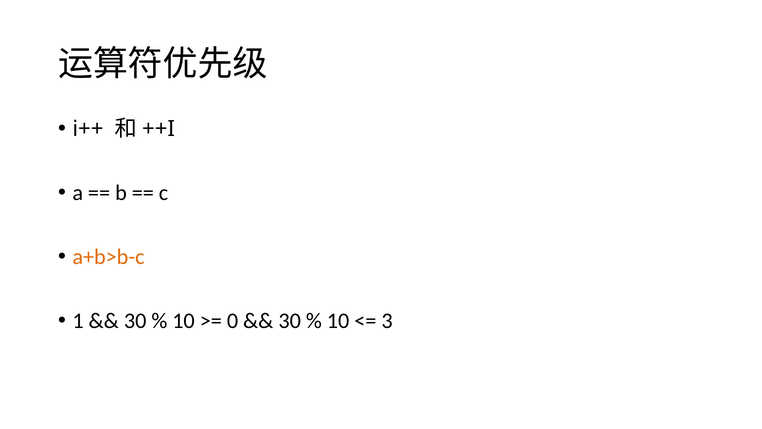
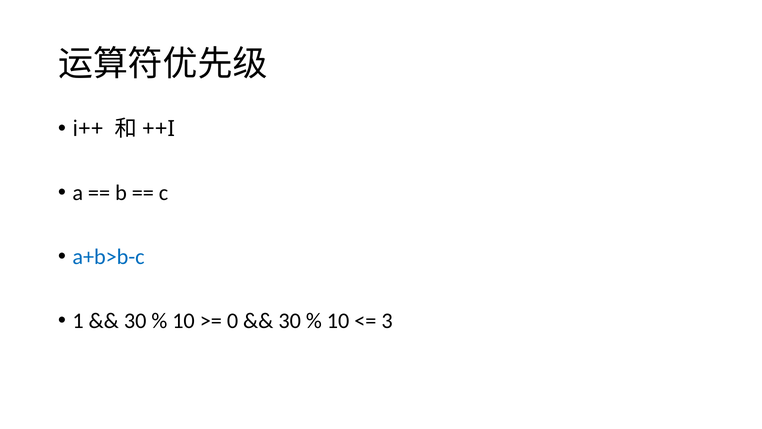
a+b>b-c colour: orange -> blue (108, 257)
